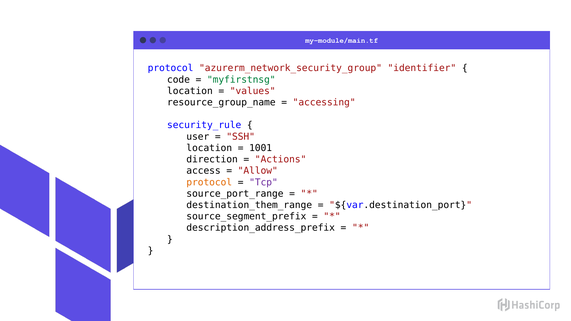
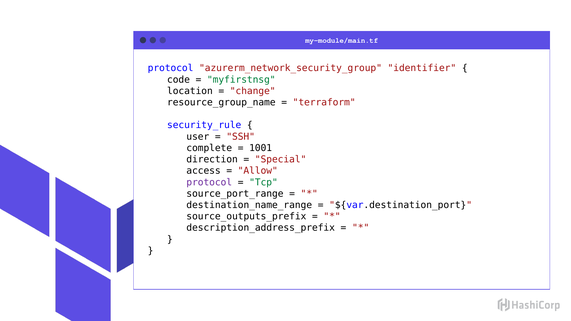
values: values -> change (253, 91)
accessing: accessing -> terraform (324, 102)
location: location -> complete (209, 148)
Actions: Actions -> Special (281, 159)
protocol colour: orange -> purple (209, 182)
Tcp colour: purple -> green (263, 182)
destination_them_range: destination_them_range -> destination_name_range (249, 205)
source_segment_prefix: source_segment_prefix -> source_outputs_prefix (246, 217)
